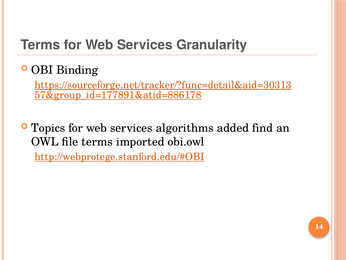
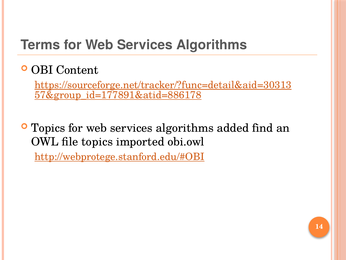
Granularity: Granularity -> Algorithms (212, 45)
Binding: Binding -> Content (77, 70)
file terms: terms -> topics (97, 142)
